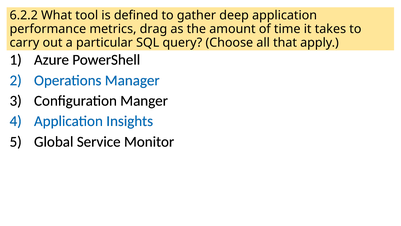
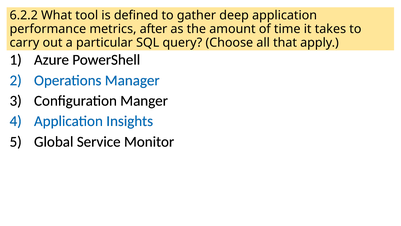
drag: drag -> after (154, 29)
